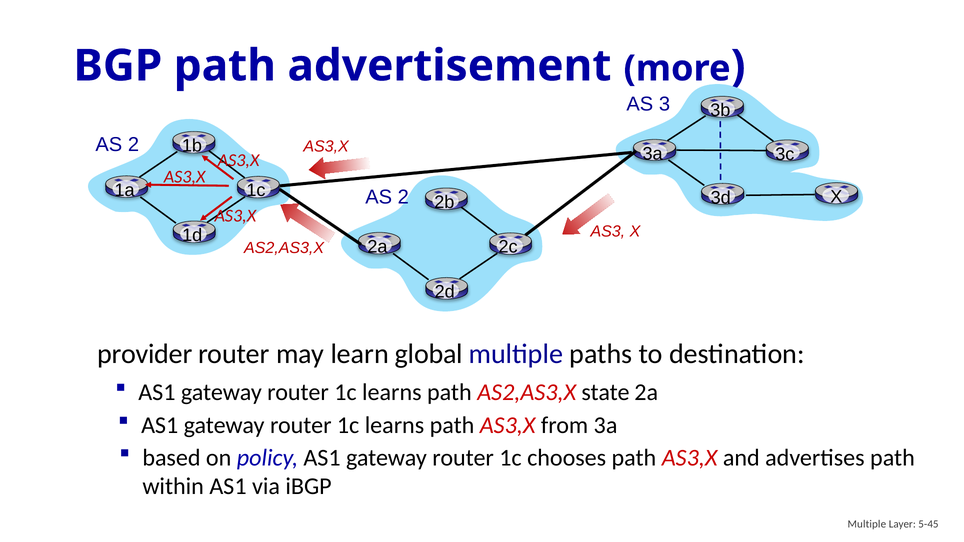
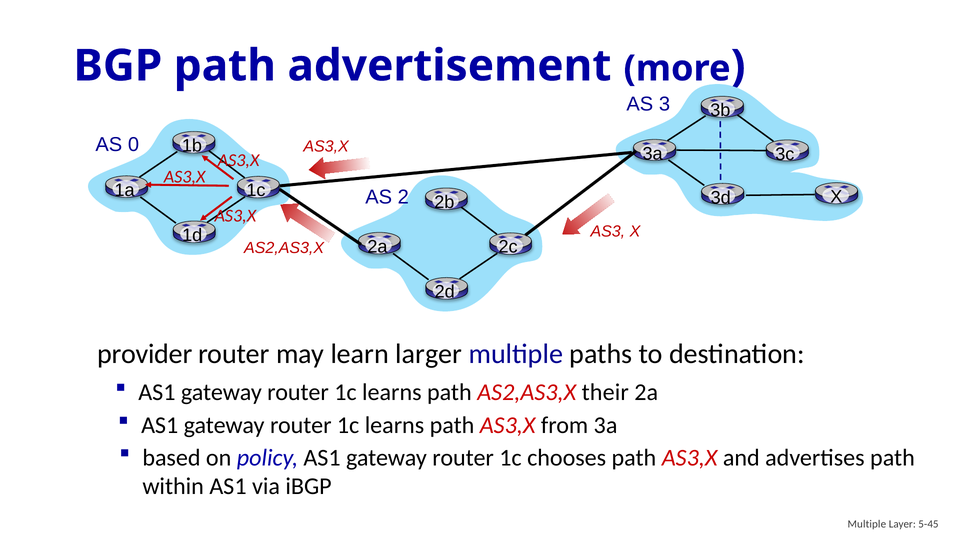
2: 2 -> 0 (133, 145)
global: global -> larger (429, 354)
state: state -> their (605, 392)
